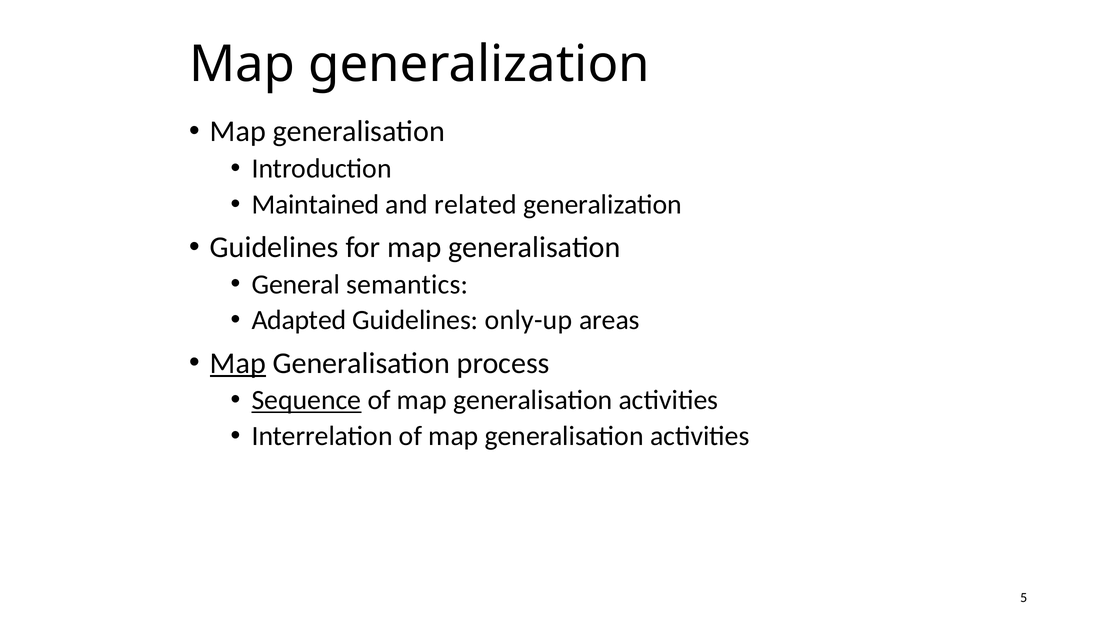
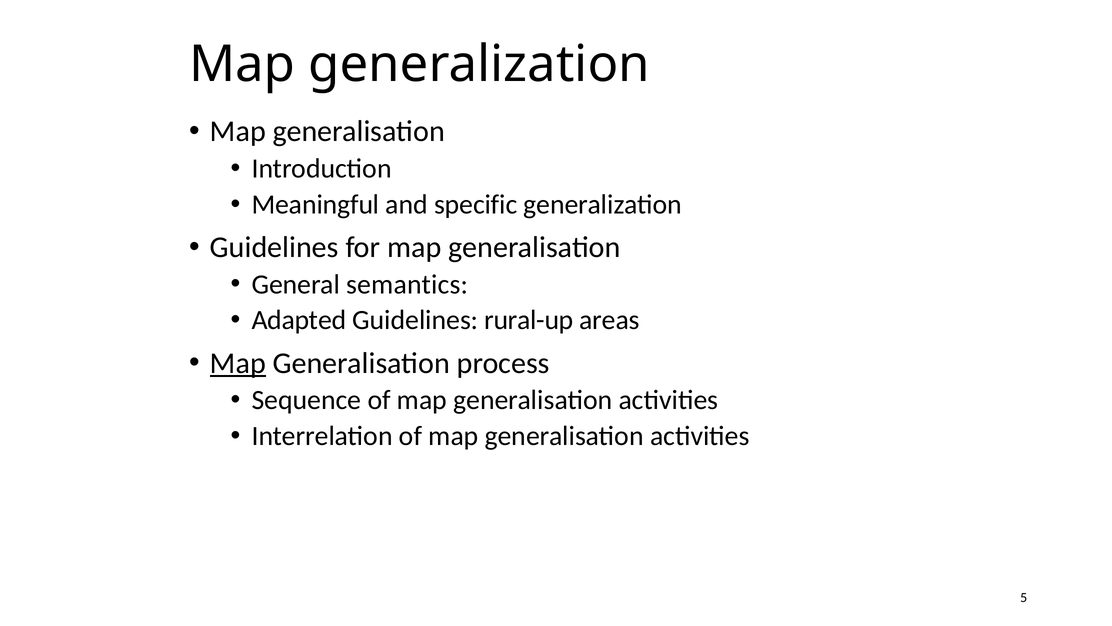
Maintained: Maintained -> Meaningful (315, 204)
related: related -> specific (476, 204)
only-up: only-up -> rural-up (529, 320)
Sequence underline: present -> none (306, 400)
